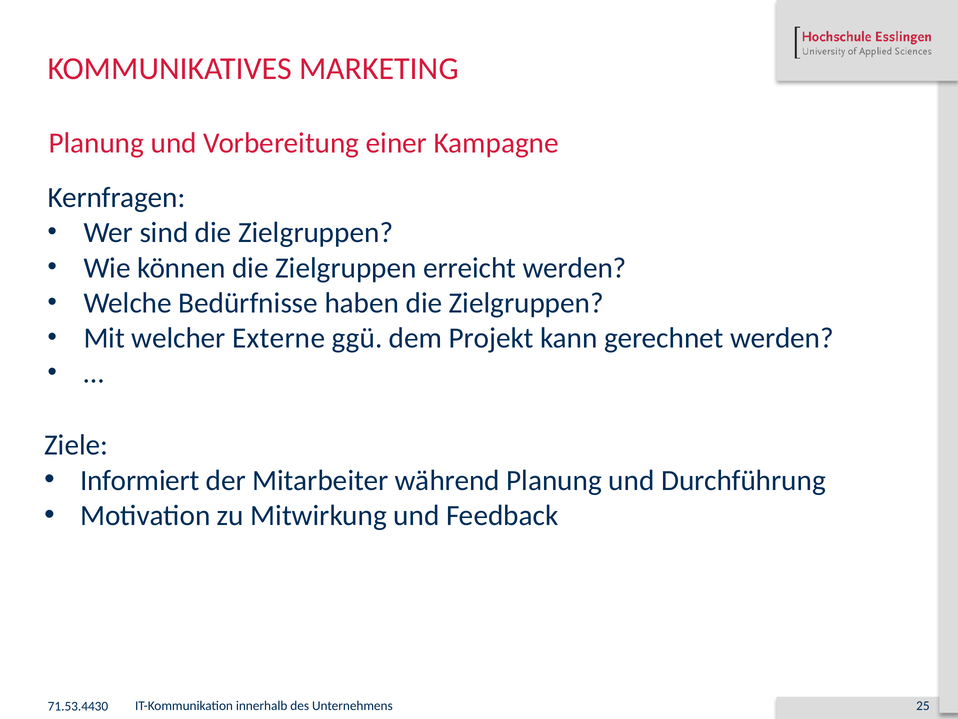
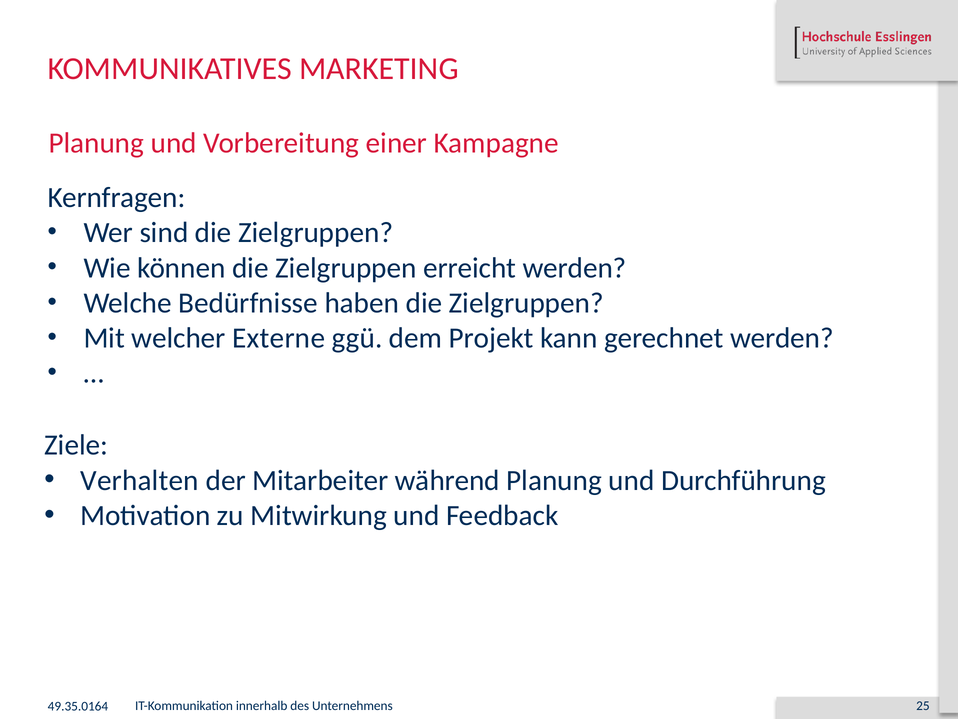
Informiert: Informiert -> Verhalten (140, 480)
71.53.4430: 71.53.4430 -> 49.35.0164 (78, 706)
